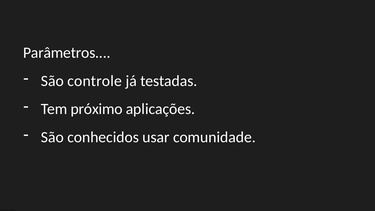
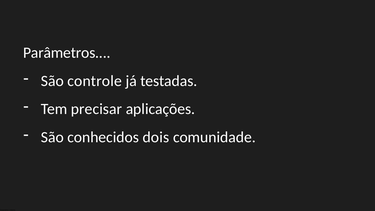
próximo: próximo -> precisar (97, 109)
usar: usar -> dois (156, 137)
